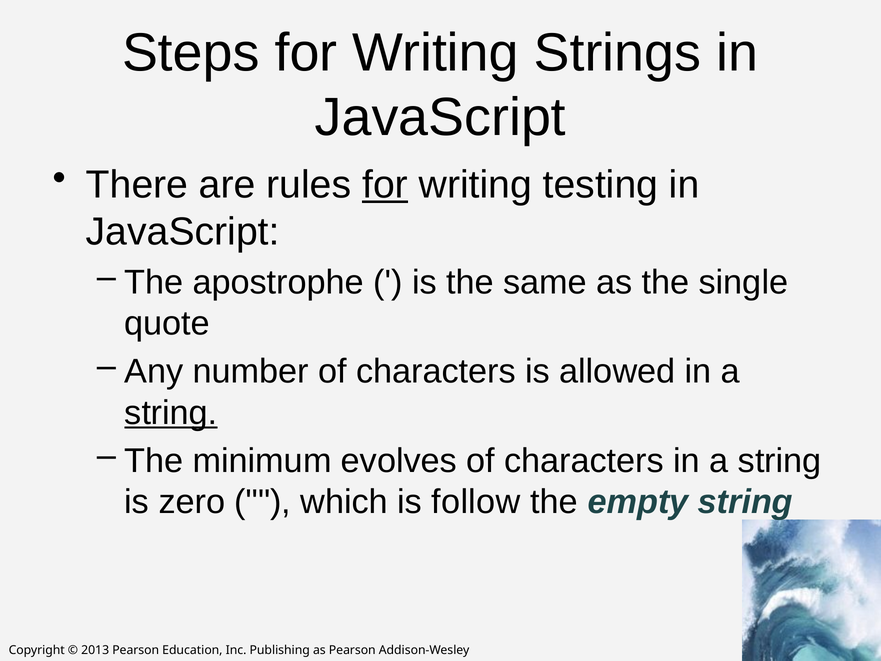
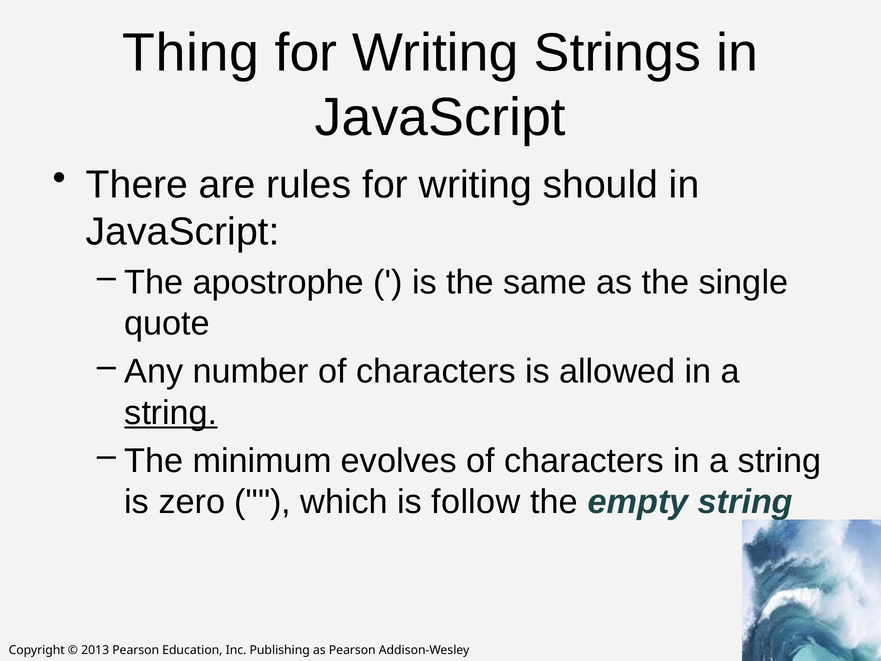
Steps: Steps -> Thing (191, 53)
for underline: present -> none (385, 185)
testing: testing -> should (600, 185)
